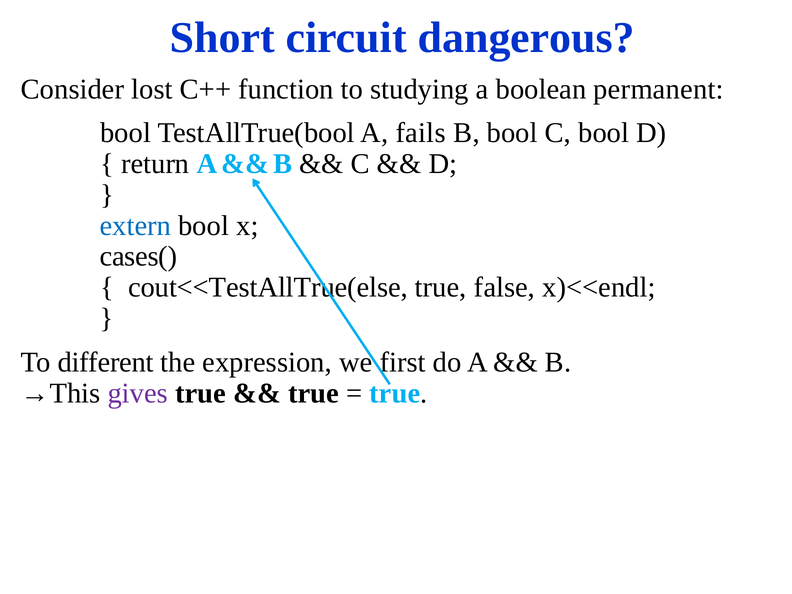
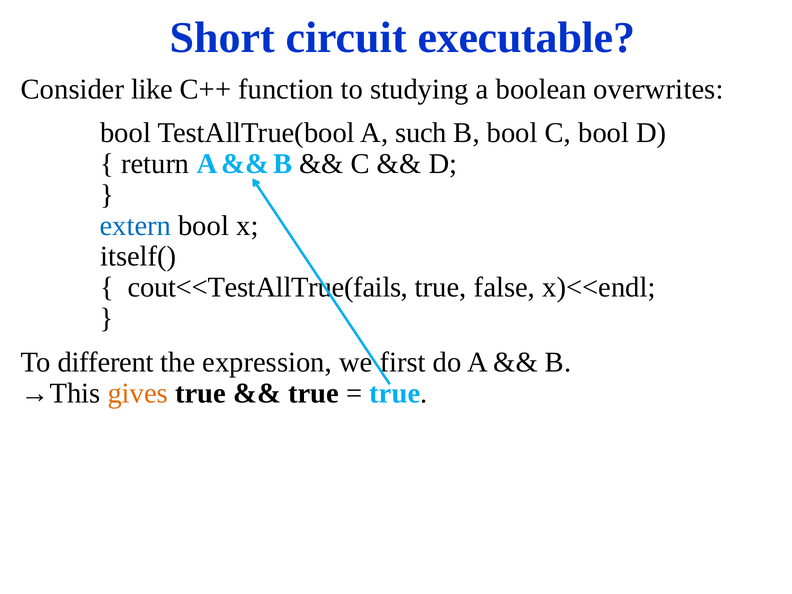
dangerous: dangerous -> executable (526, 38)
lost: lost -> like (152, 89)
permanent: permanent -> overwrites (659, 89)
fails: fails -> such (421, 133)
cases(: cases( -> itself( (138, 256)
cout<<TestAllTrue(else: cout<<TestAllTrue(else -> cout<<TestAllTrue(fails (268, 287)
gives colour: purple -> orange (138, 393)
